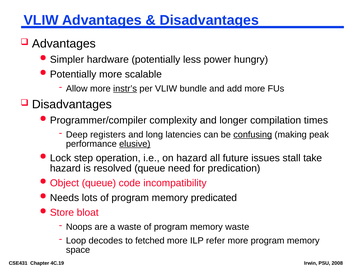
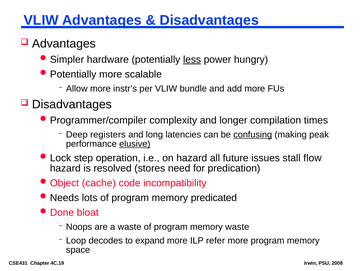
less underline: none -> present (192, 60)
instr’s underline: present -> none (125, 89)
take: take -> flow (313, 158)
resolved queue: queue -> stores (150, 169)
Object queue: queue -> cache (99, 183)
Store: Store -> Done (62, 213)
fetched: fetched -> expand (150, 241)
